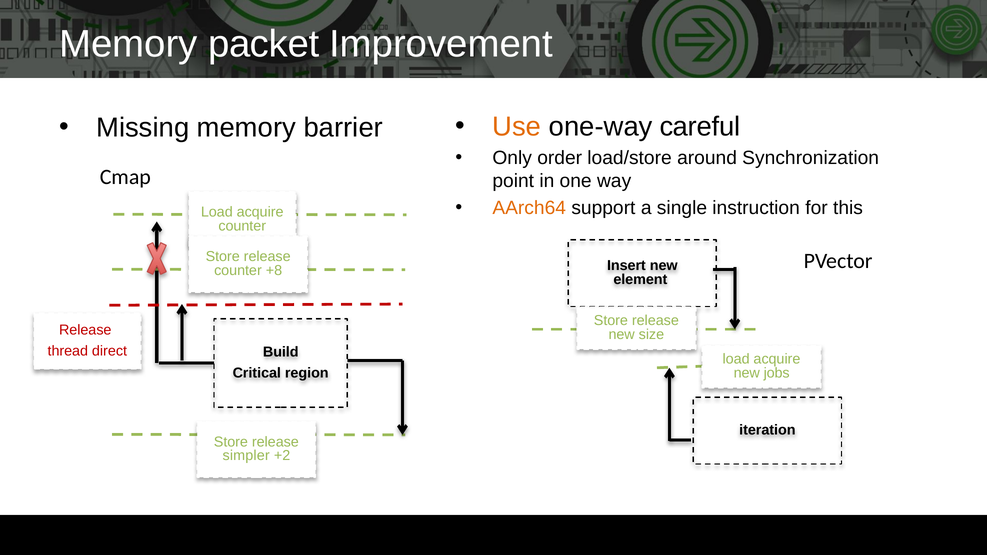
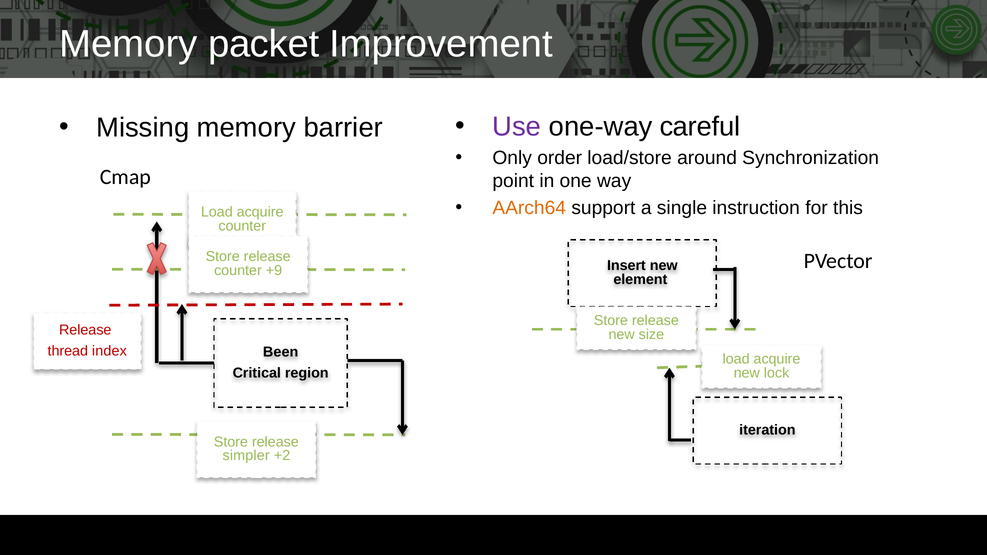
Use colour: orange -> purple (517, 127)
+8: +8 -> +9 (274, 271)
direct: direct -> index (109, 351)
Build: Build -> Been (281, 352)
jobs: jobs -> lock (777, 373)
